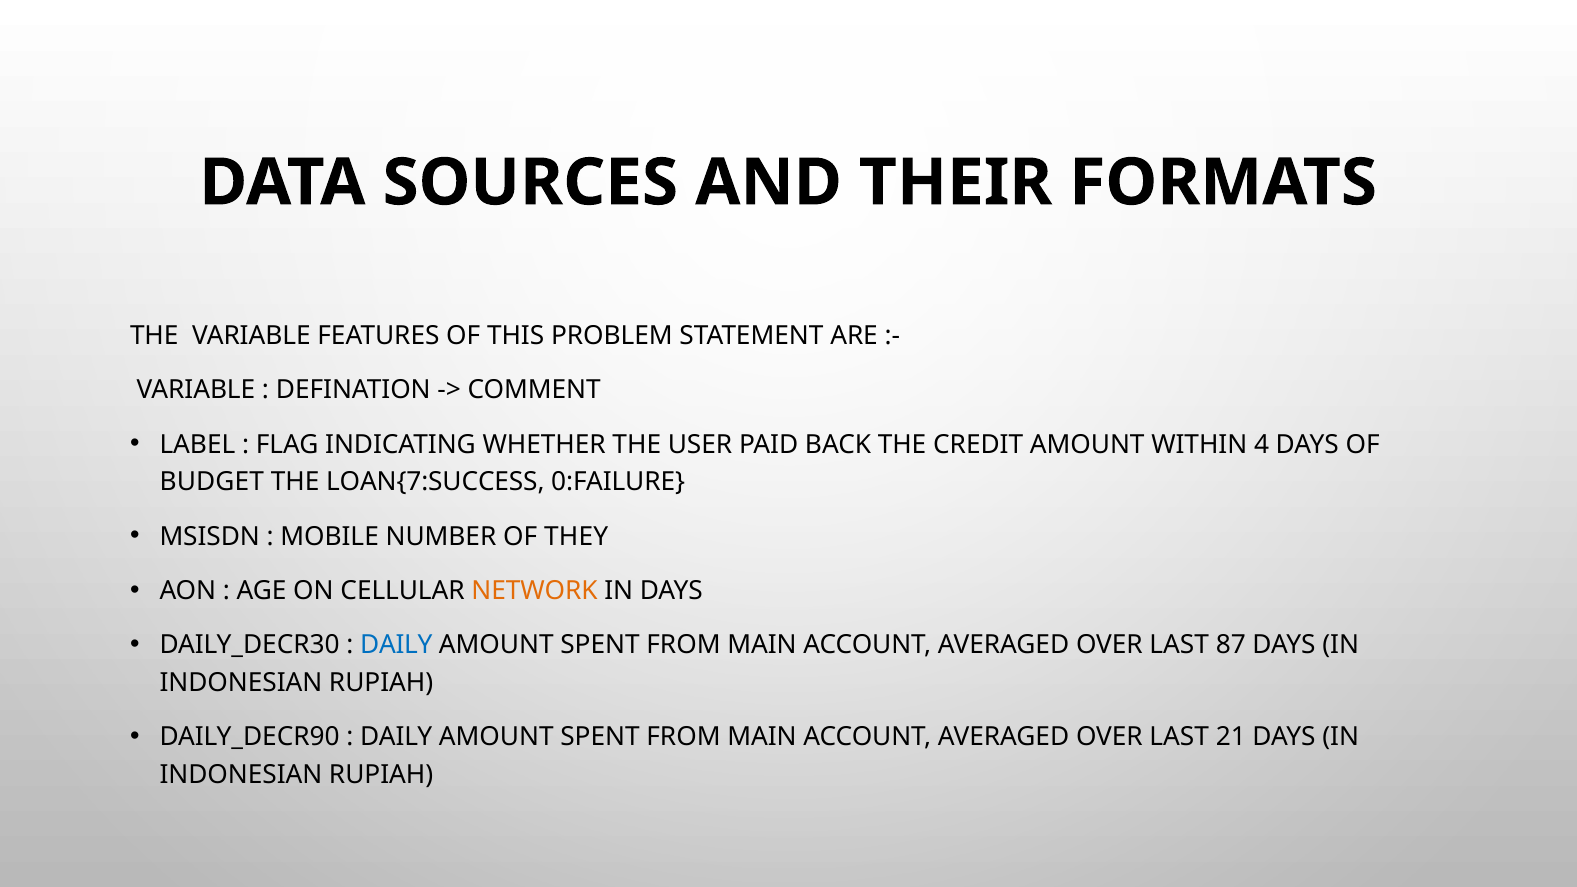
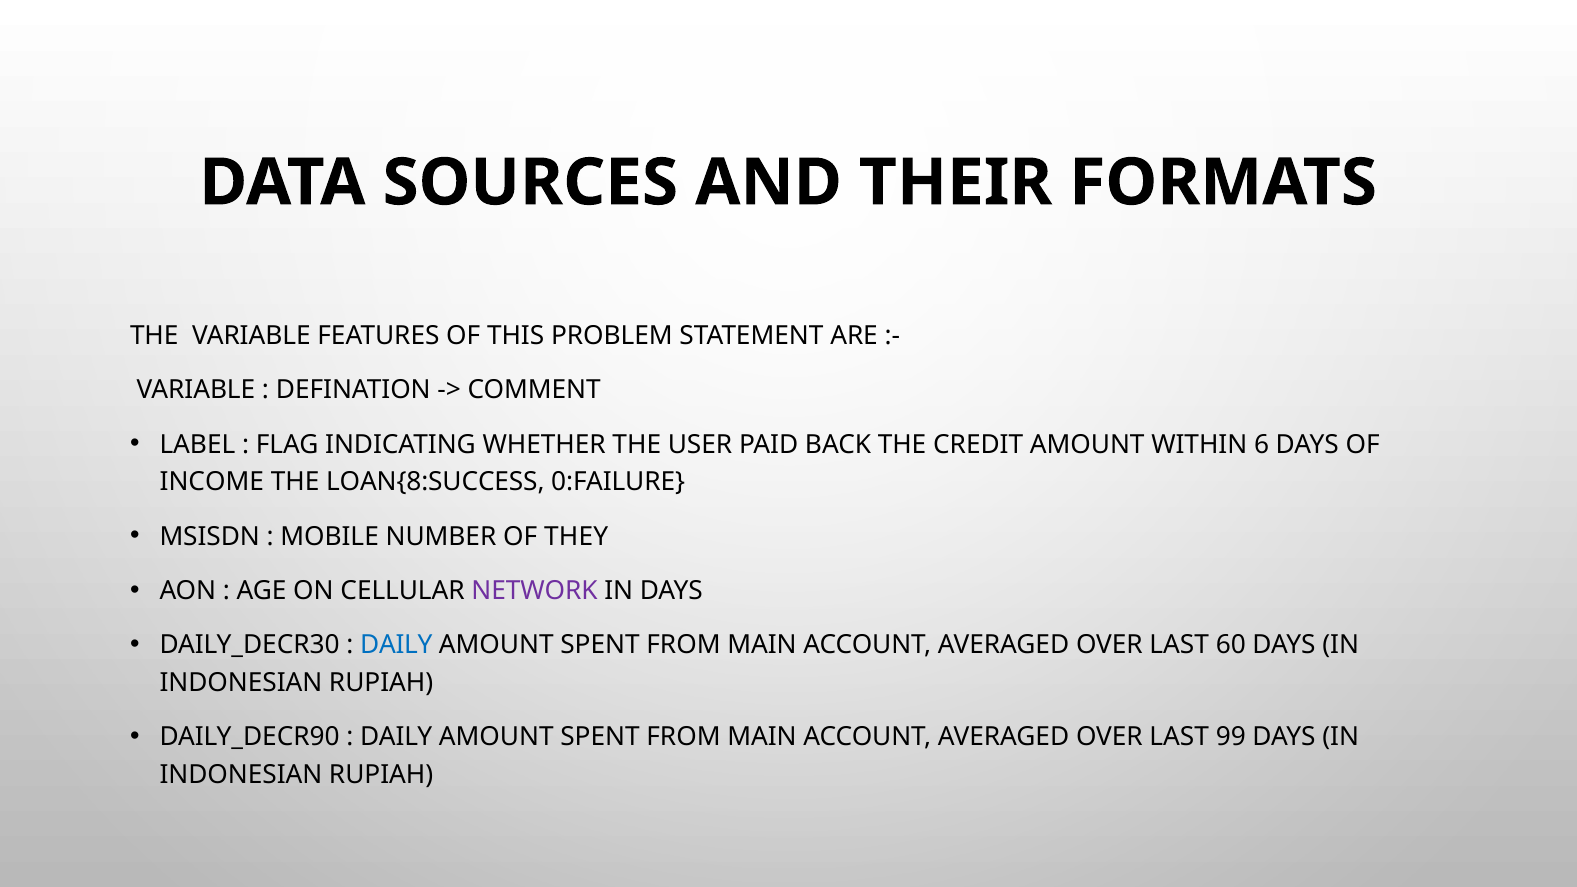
4: 4 -> 6 (1262, 444)
BUDGET: BUDGET -> INCOME (212, 482)
LOAN{7:SUCCESS: LOAN{7:SUCCESS -> LOAN{8:SUCCESS (435, 482)
NETWORK colour: orange -> purple (535, 591)
87: 87 -> 60 (1231, 645)
21: 21 -> 99 (1231, 737)
